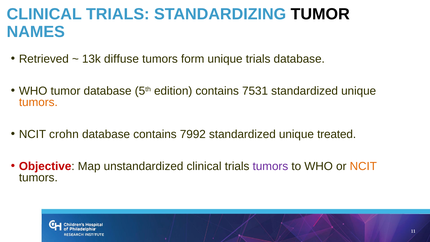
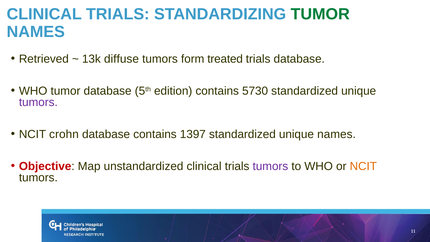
TUMOR colour: black -> green (320, 14)
form unique: unique -> treated (225, 59)
7531: 7531 -> 5730 (255, 91)
tumors colour: orange -> purple (38, 102)
7992: 7992 -> 1397 (193, 134)
unique treated: treated -> names (337, 134)
